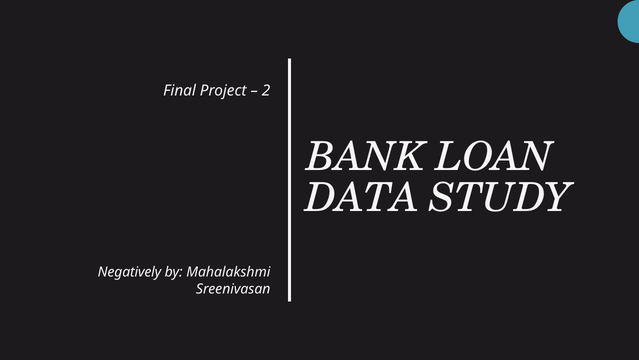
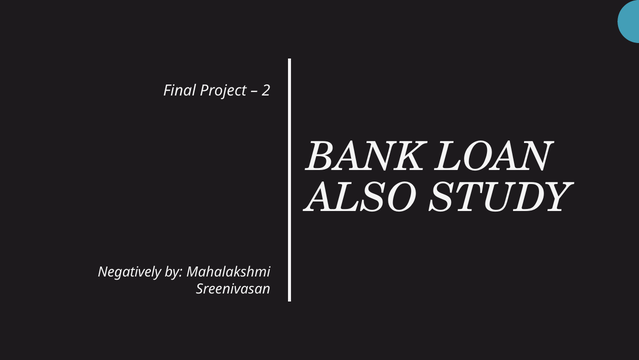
DATA: DATA -> ALSO (362, 198)
